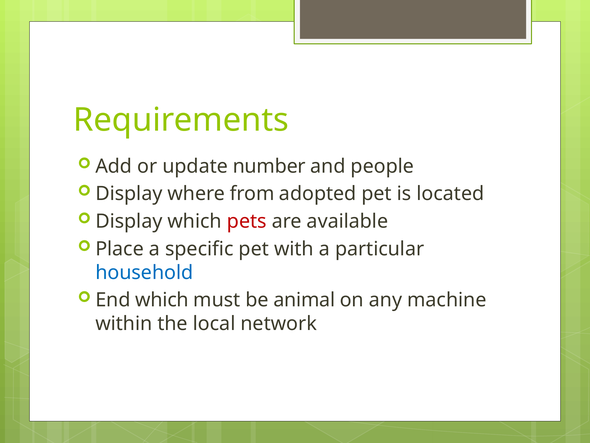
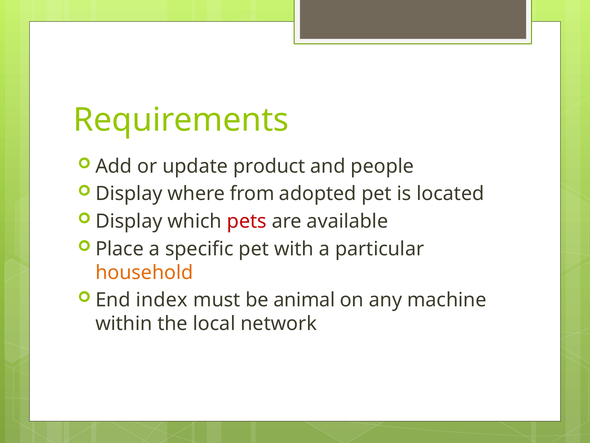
number: number -> product (269, 166)
household colour: blue -> orange (144, 272)
End which: which -> index (162, 300)
